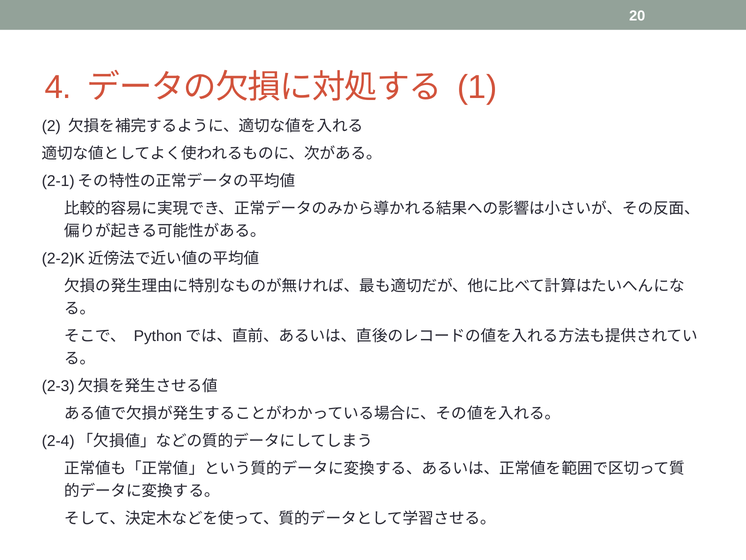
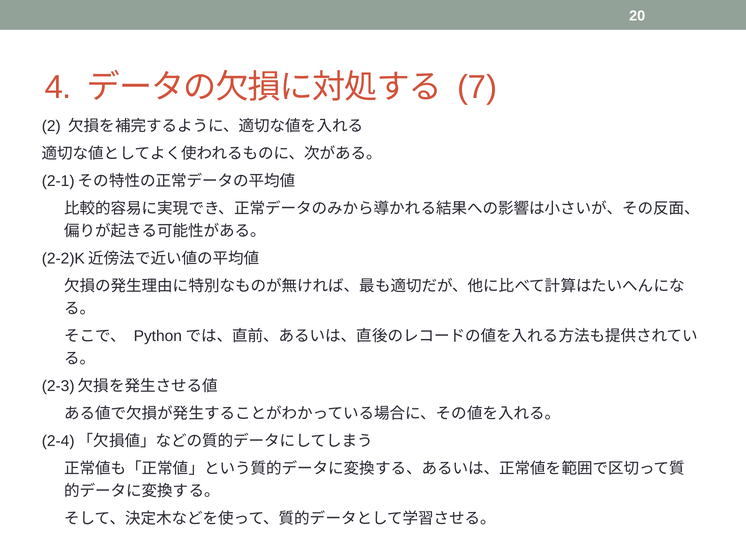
1: 1 -> 7 (477, 87)
